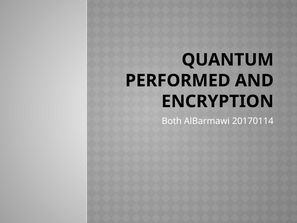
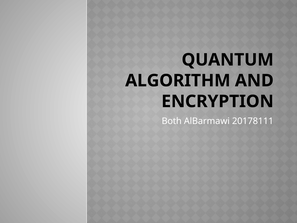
PERFORMED: PERFORMED -> ALGORITHM (178, 81)
20170114: 20170114 -> 20178111 (253, 121)
